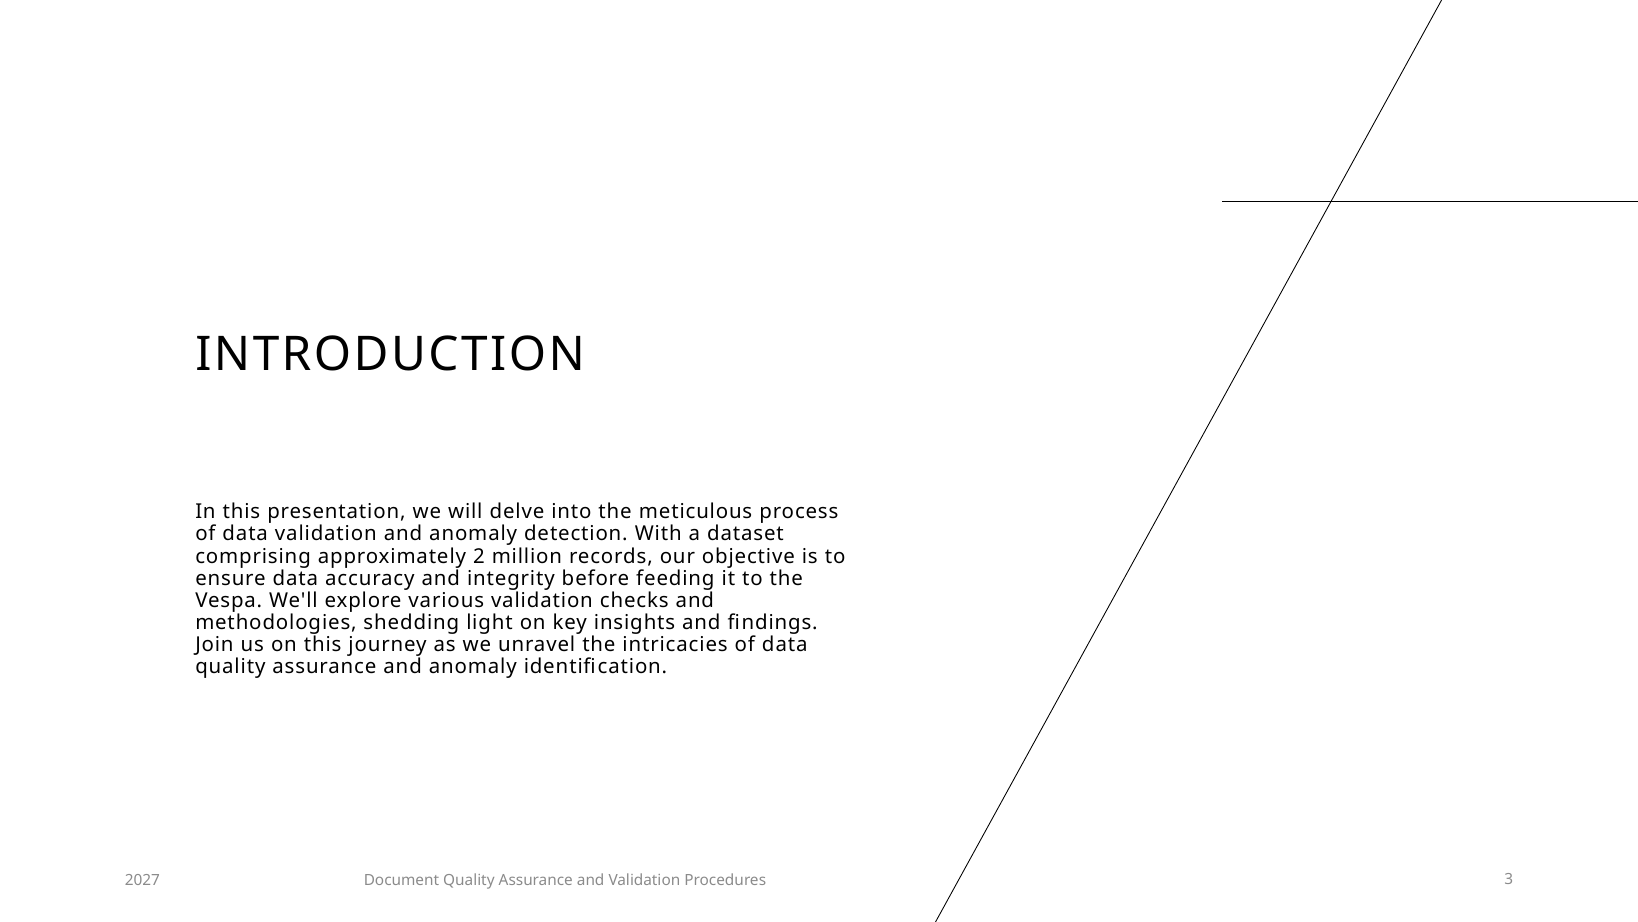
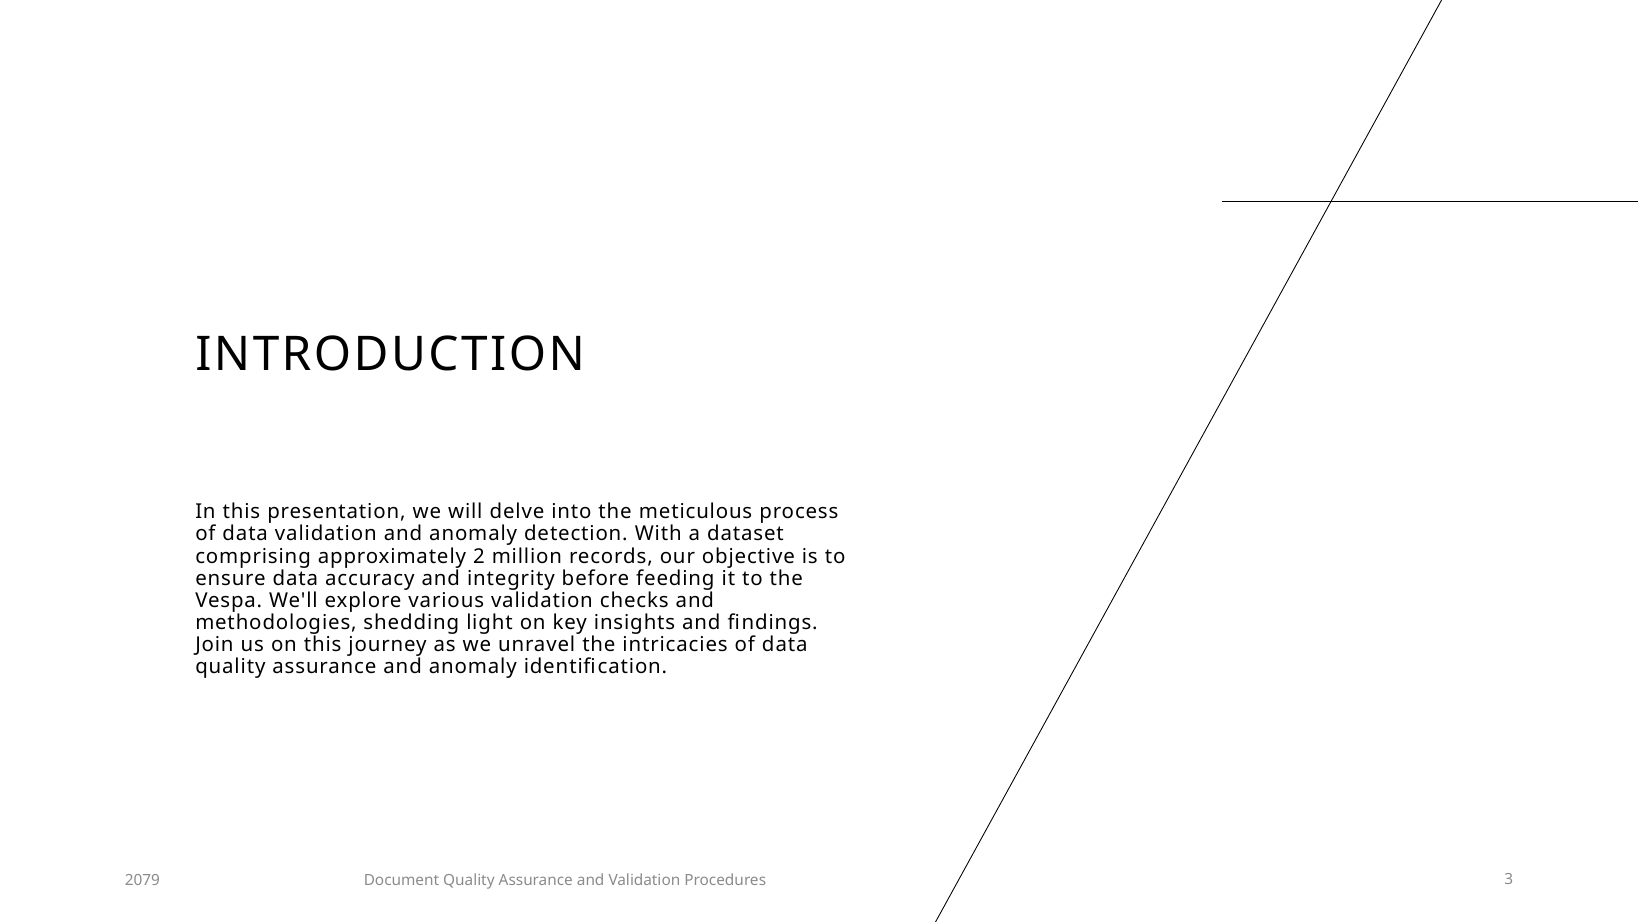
2027: 2027 -> 2079 (142, 880)
